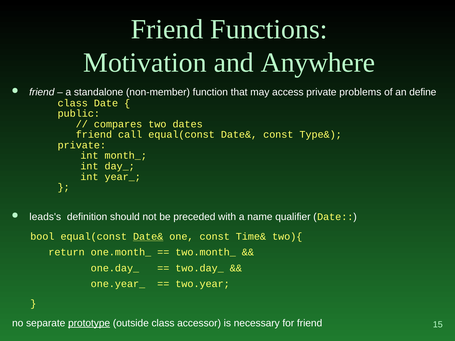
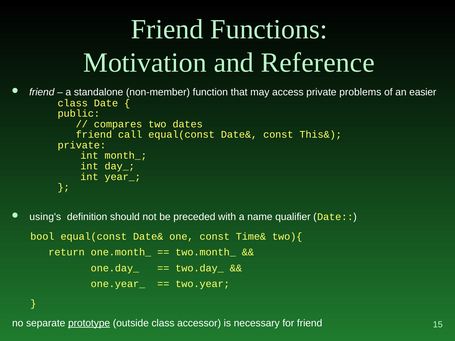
Anywhere: Anywhere -> Reference (318, 63)
define: define -> easier (423, 92)
Type&: Type& -> This& (321, 135)
leads's: leads's -> using's (45, 217)
Date& underline: present -> none (148, 237)
